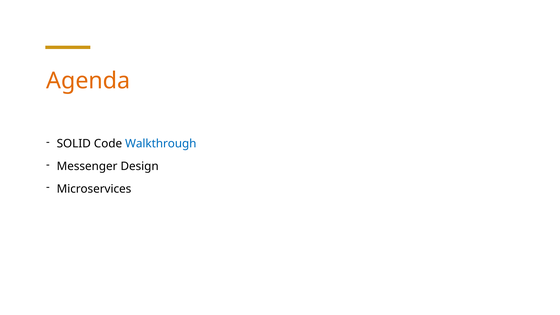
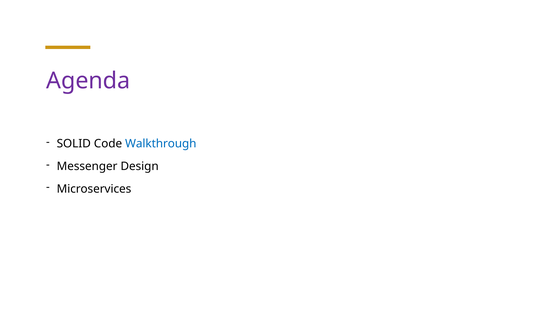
Agenda colour: orange -> purple (88, 81)
